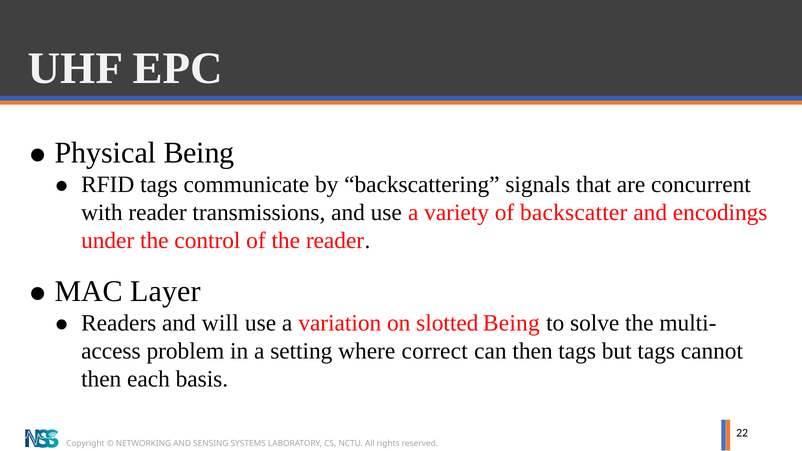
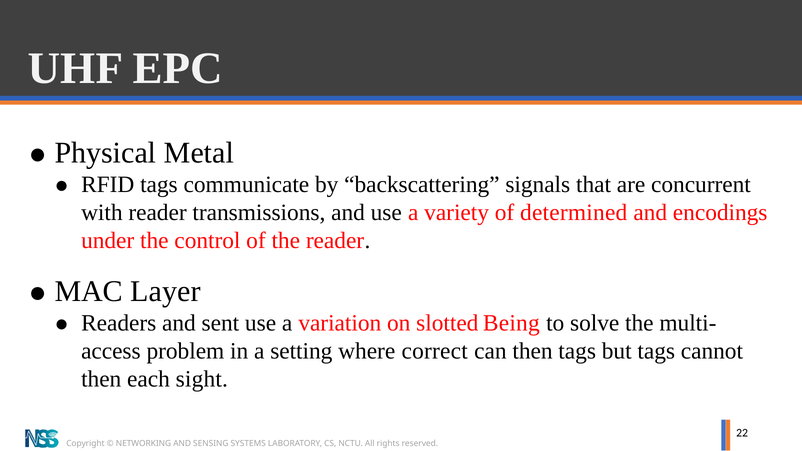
Physical Being: Being -> Metal (199, 153)
backscatter: backscatter -> determined (574, 213)
will: will -> sent (220, 323)
basis: basis -> sight (202, 379)
